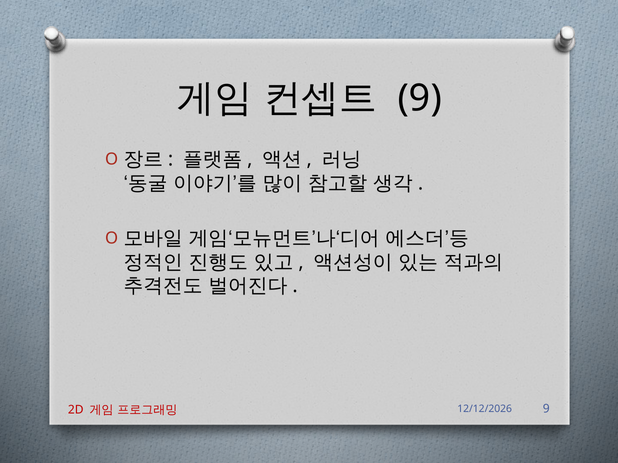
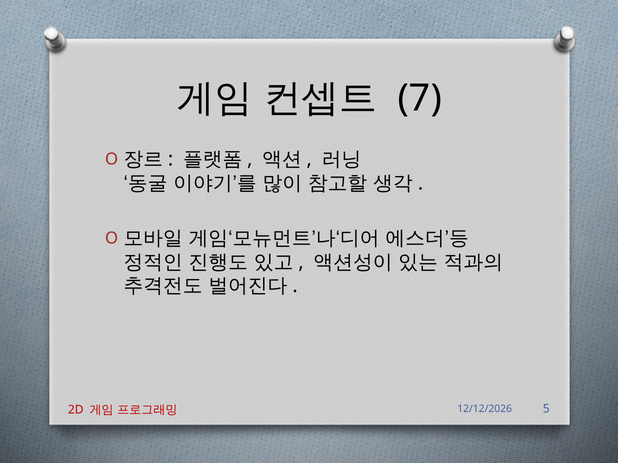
9: 9 -> 7 (420, 99)
9: 9 -> 5 (546, 409)
